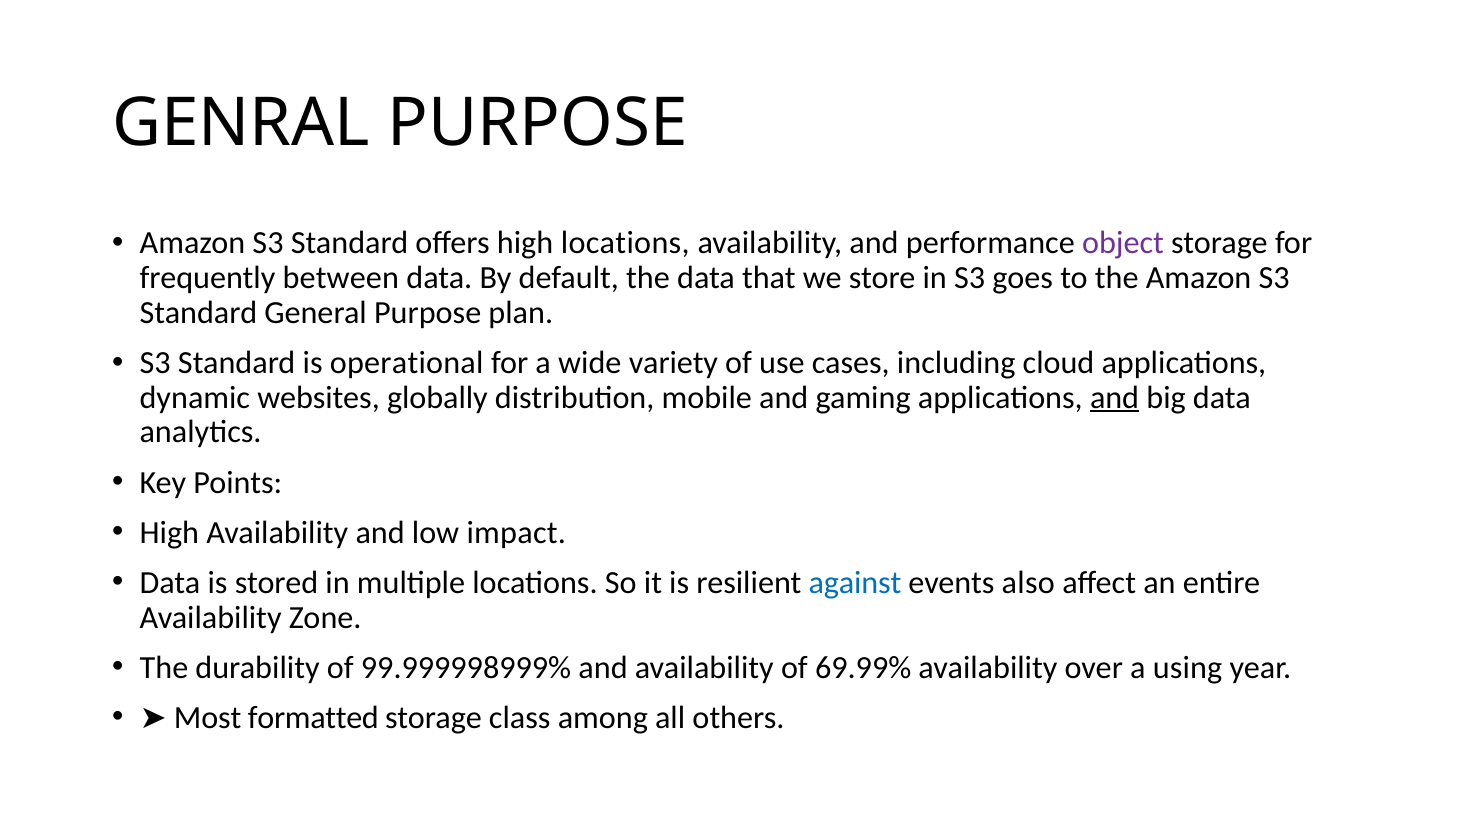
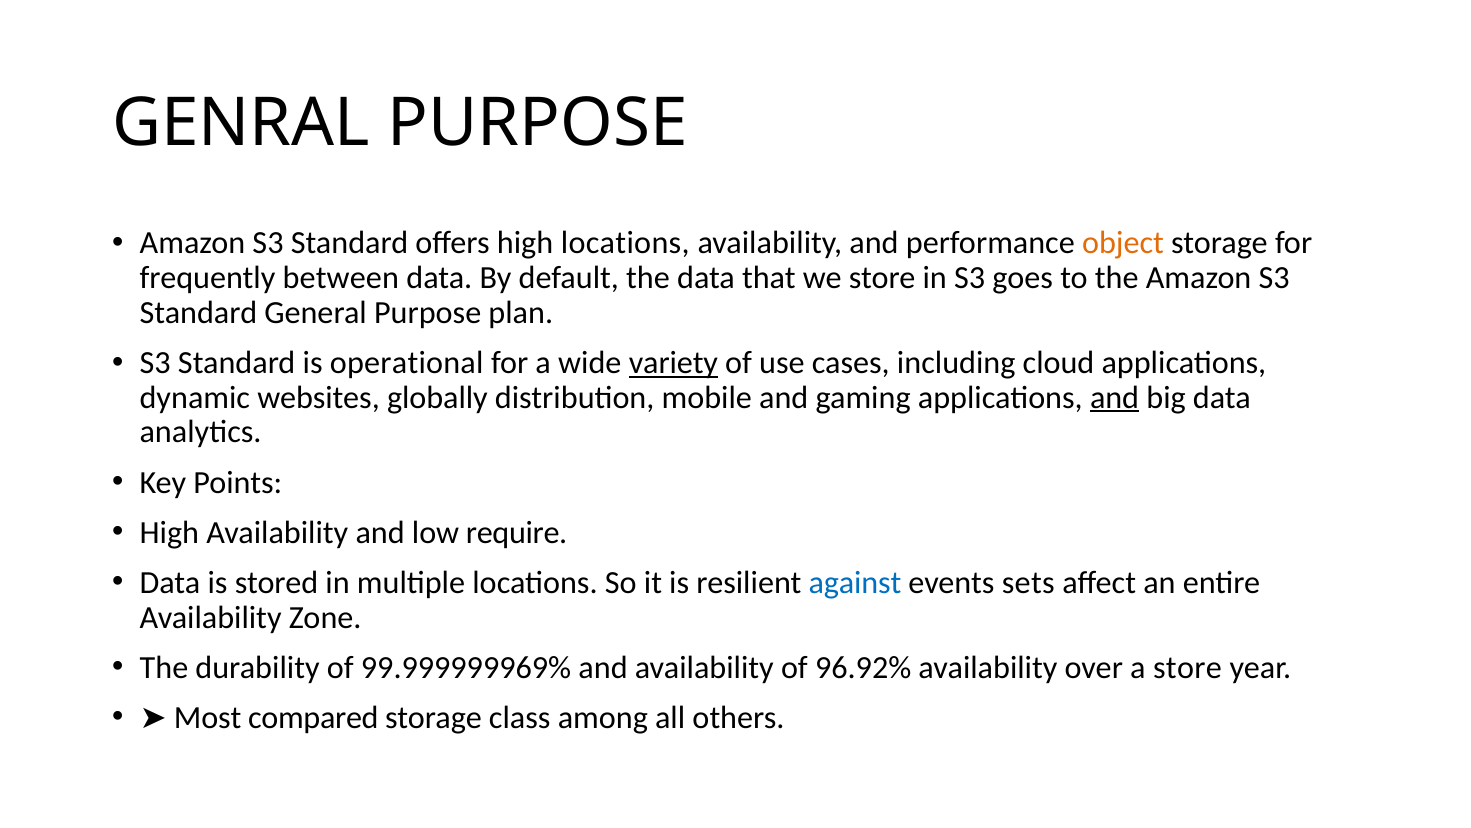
object colour: purple -> orange (1123, 243)
variety underline: none -> present (673, 363)
impact: impact -> require (517, 532)
also: also -> sets (1028, 582)
99.999998999%: 99.999998999% -> 99.999999969% (466, 667)
69.99%: 69.99% -> 96.92% (863, 667)
a using: using -> store (1187, 667)
formatted: formatted -> compared (313, 717)
